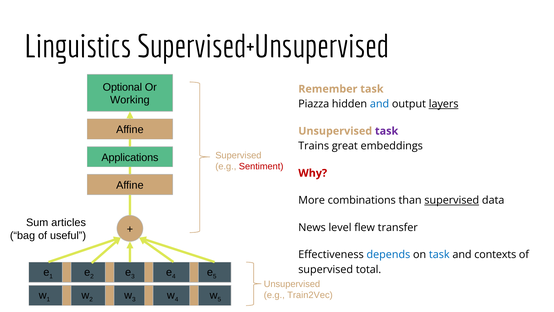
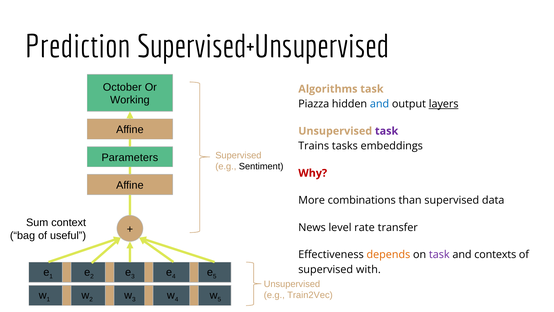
Linguistics: Linguistics -> Prediction (78, 47)
Optional: Optional -> October (122, 87)
Remember: Remember -> Algorithms (328, 89)
great: great -> tasks (345, 146)
Applications: Applications -> Parameters (130, 157)
Sentiment colour: red -> black (261, 166)
supervised underline: present -> none (452, 200)
articles: articles -> context (69, 222)
flew: flew -> rate (365, 227)
depends colour: blue -> orange (388, 254)
task colour: blue -> purple (439, 254)
total: total -> with (368, 269)
